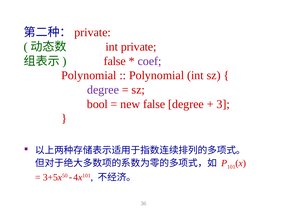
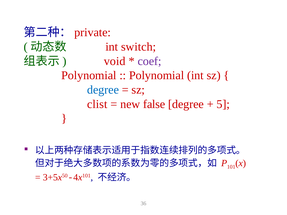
int private: private -> switch (139, 47)
false: false -> void (115, 61)
degree colour: purple -> blue (103, 90)
bool: bool -> clist (97, 104)
3: 3 -> 5 (223, 104)
